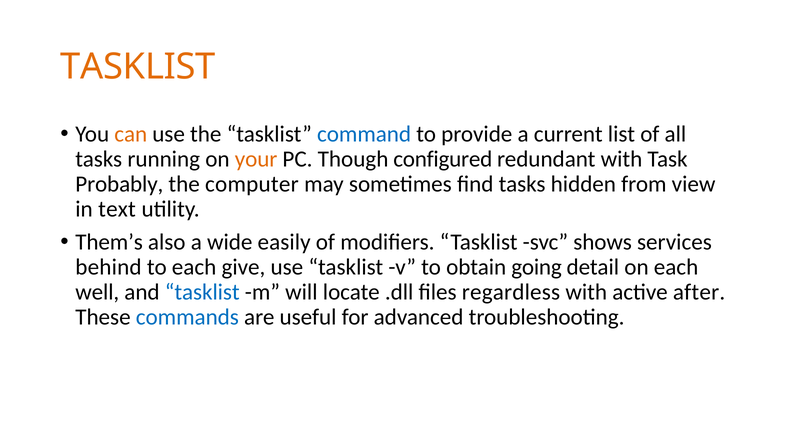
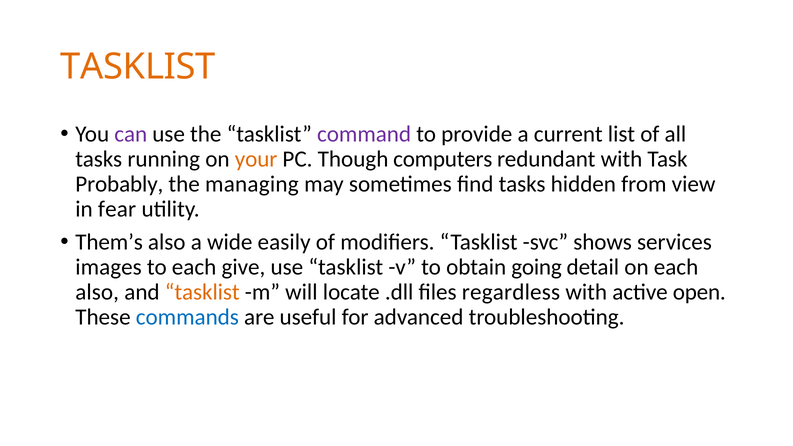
can colour: orange -> purple (131, 134)
command colour: blue -> purple (364, 134)
configured: configured -> computers (443, 159)
computer: computer -> managing (252, 184)
text: text -> fear (117, 209)
behind: behind -> images (109, 267)
well: well -> also (97, 292)
tasklist colour: blue -> orange (202, 292)
after: after -> open (699, 292)
